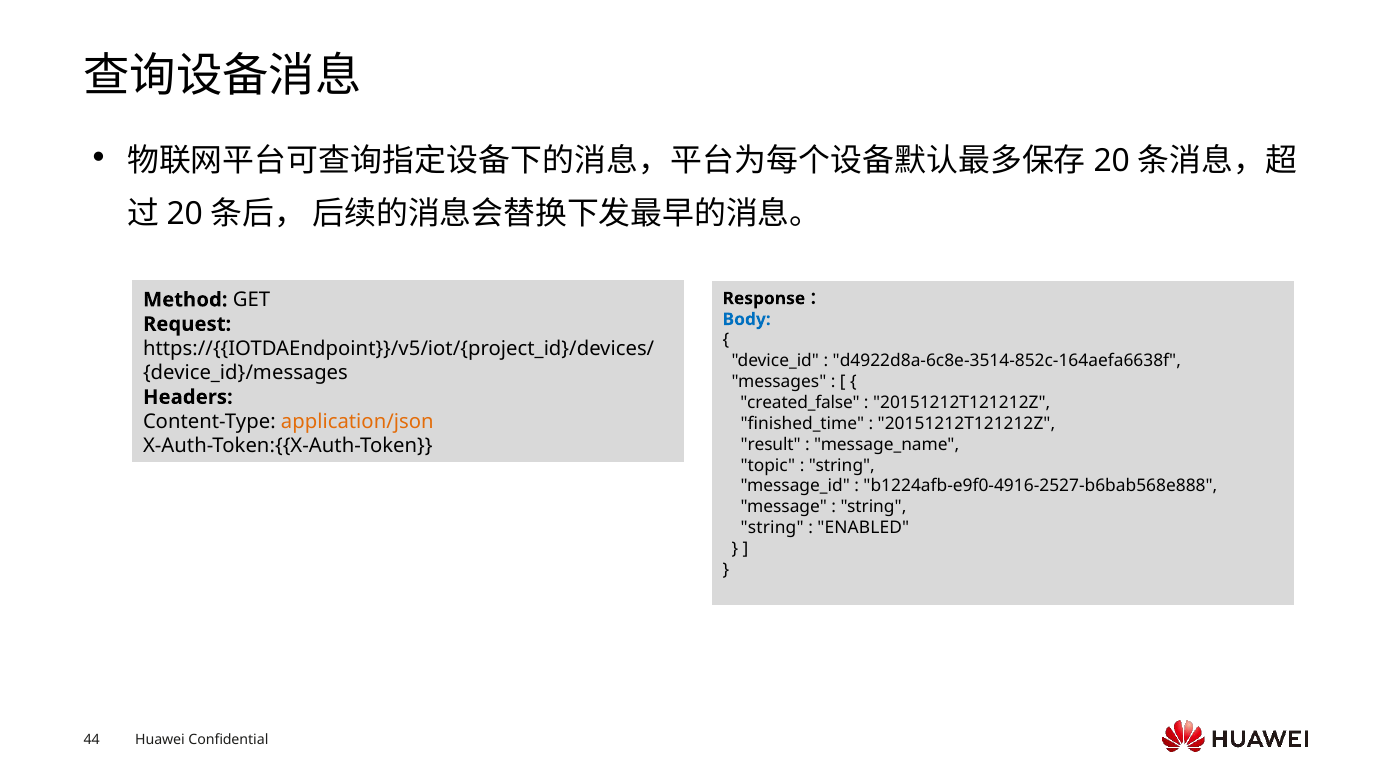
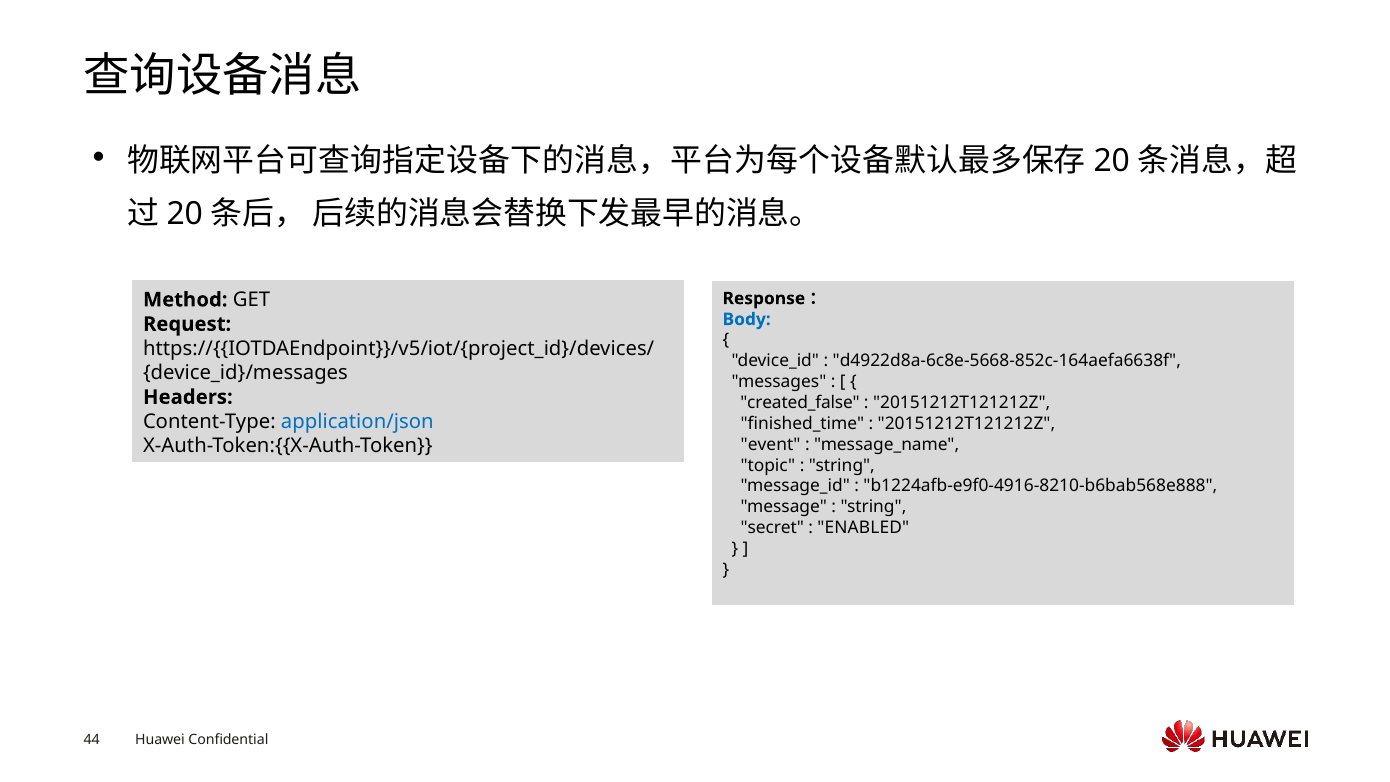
d4922d8a-6c8e-3514-852c-164aefa6638f: d4922d8a-6c8e-3514-852c-164aefa6638f -> d4922d8a-6c8e-5668-852c-164aefa6638f (1007, 361)
application/json colour: orange -> blue (357, 421)
result: result -> event (771, 444)
b1224afb-e9f0-4916-2527-b6bab568e888: b1224afb-e9f0-4916-2527-b6bab568e888 -> b1224afb-e9f0-4916-8210-b6bab568e888 (1040, 486)
string: string -> secret (772, 528)
